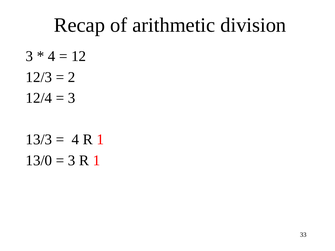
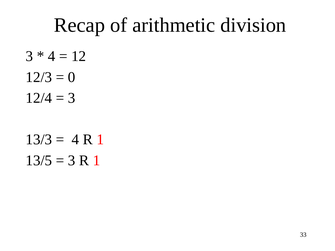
2: 2 -> 0 (72, 77)
13/0: 13/0 -> 13/5 (39, 161)
